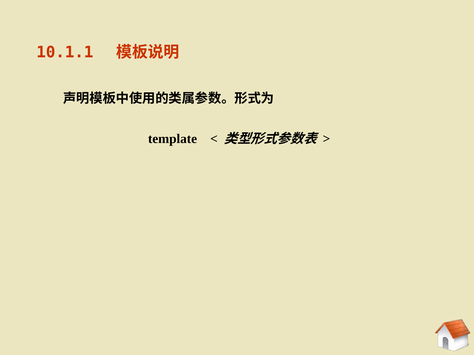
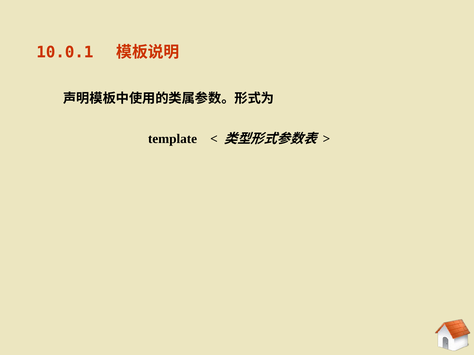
10.1.1: 10.1.1 -> 10.0.1 (65, 52)
